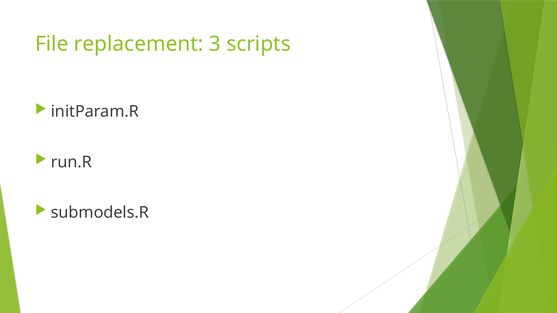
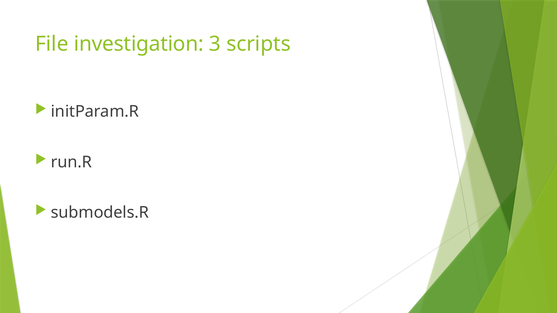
replacement: replacement -> investigation (139, 44)
